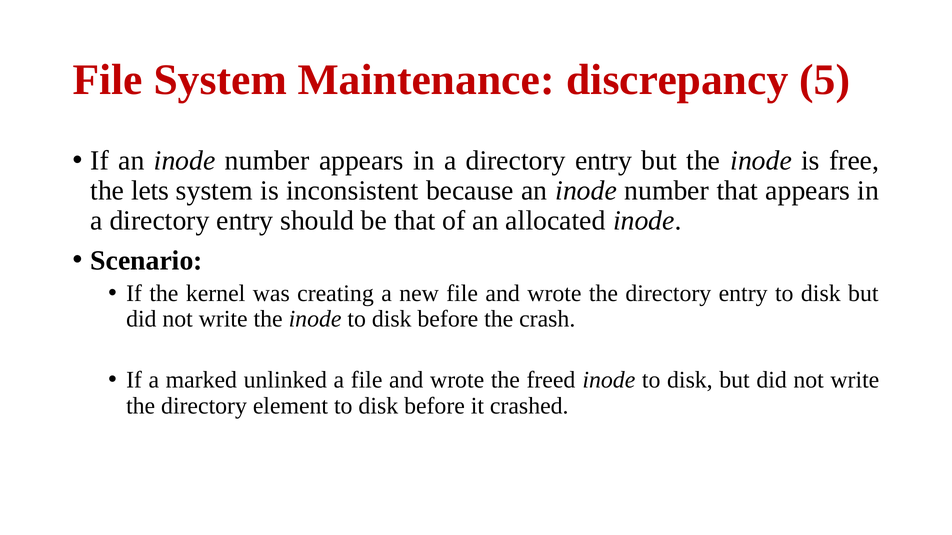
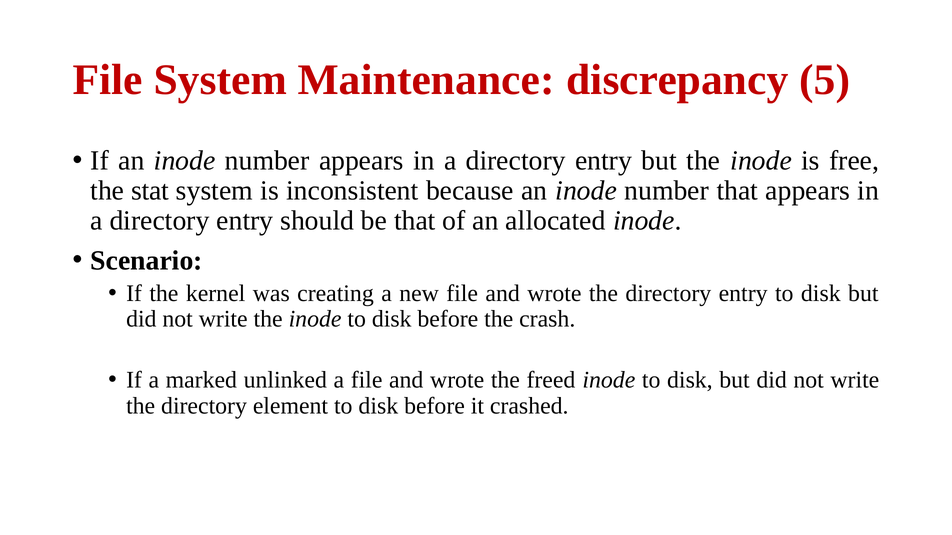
lets: lets -> stat (150, 191)
